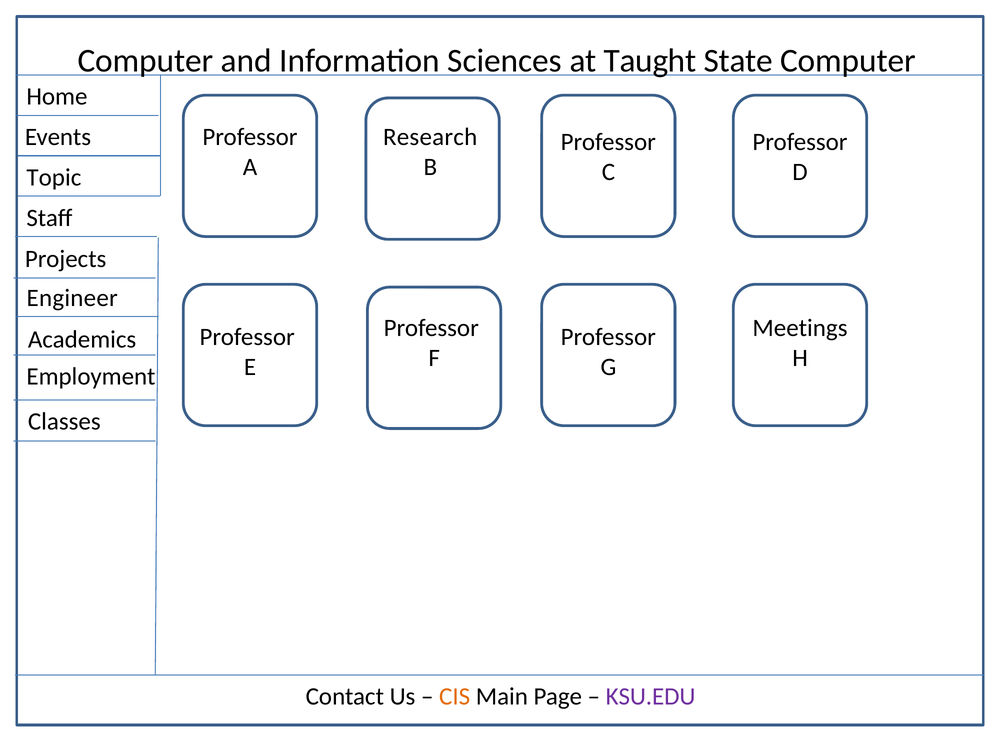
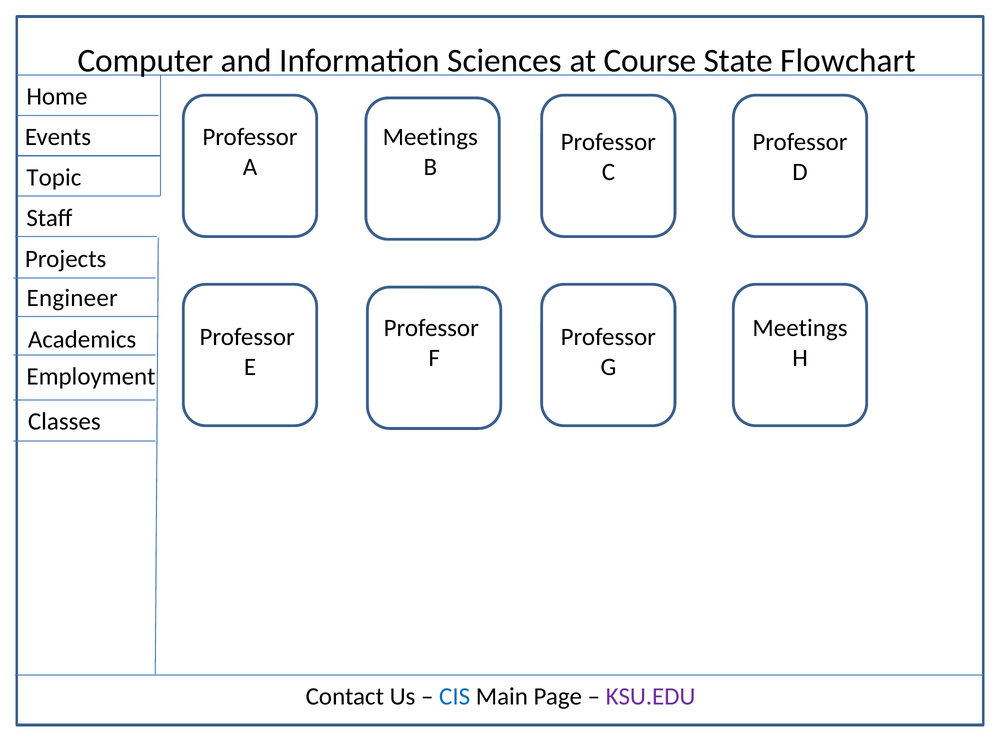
Taught: Taught -> Course (650, 61)
State Computer: Computer -> Flowchart (848, 61)
Research: Research -> Meetings (430, 137)
CIS colour: orange -> blue (455, 697)
